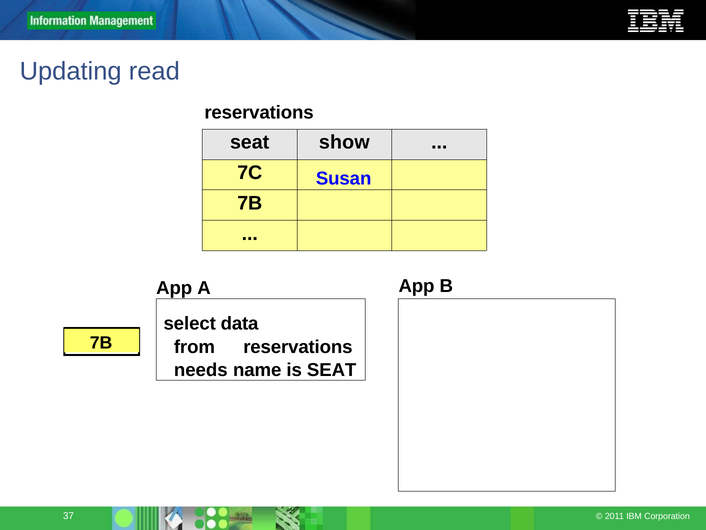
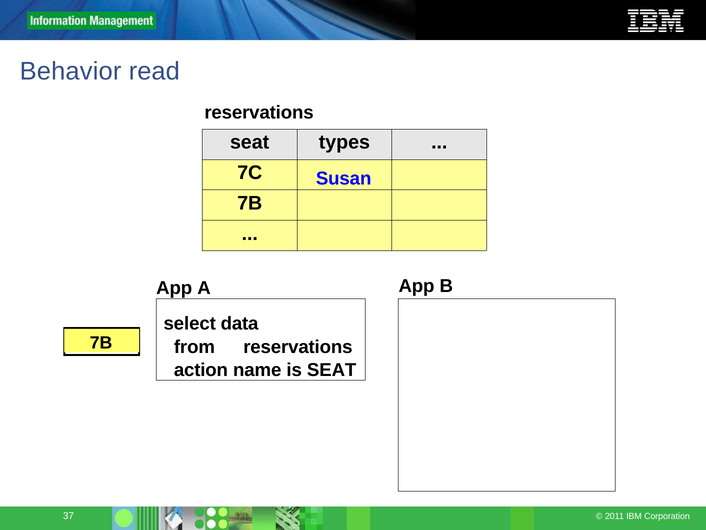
Updating: Updating -> Behavior (71, 71)
show: show -> types (344, 142)
needs: needs -> action (201, 370)
